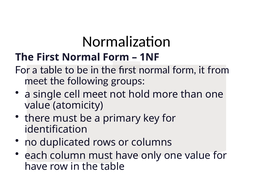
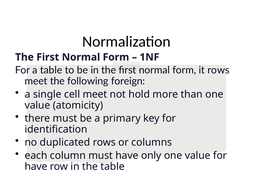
it from: from -> rows (218, 70)
groups: groups -> foreign (128, 81)
